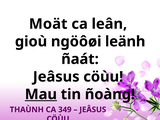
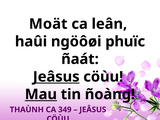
gioù: gioù -> haûi (31, 42)
leänh: leänh -> phuïc (125, 42)
Jeâsus underline: none -> present (56, 77)
